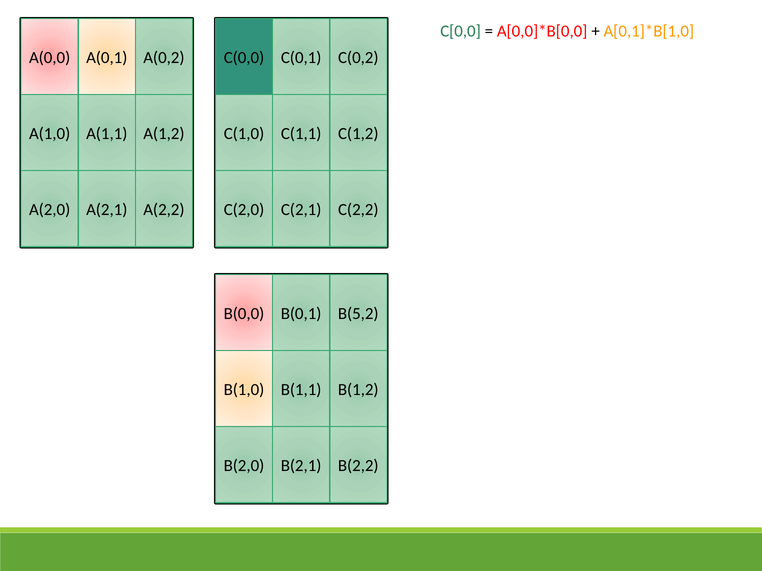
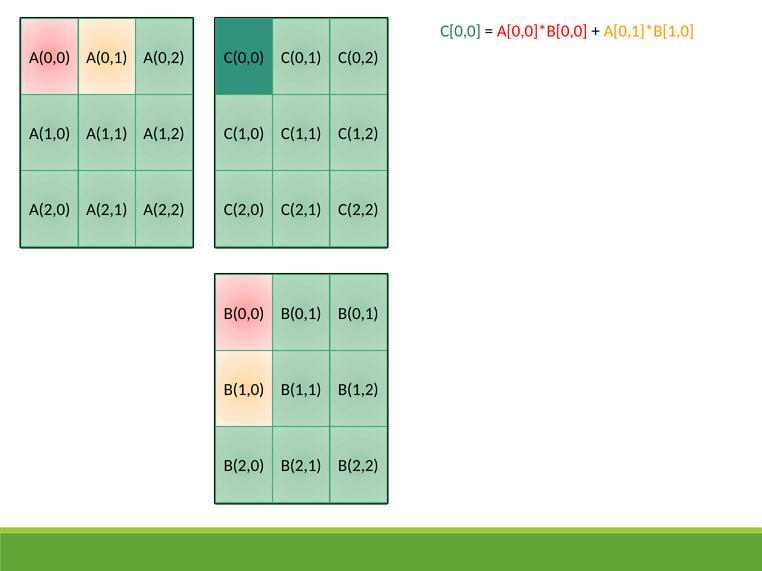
B(5,2: B(5,2 -> B(0,1 (358, 314)
